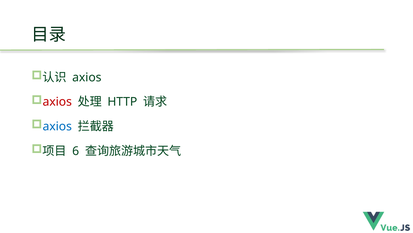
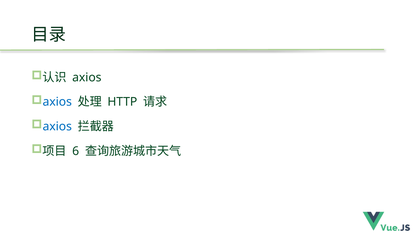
axios colour: red -> blue (57, 102)
